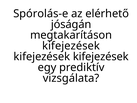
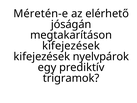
Spórolás-e: Spórolás-e -> Méretén-e (41, 14)
kifejezések: kifejezések -> nyelvpárok (101, 56)
vizsgálata: vizsgálata -> trigramok (71, 78)
